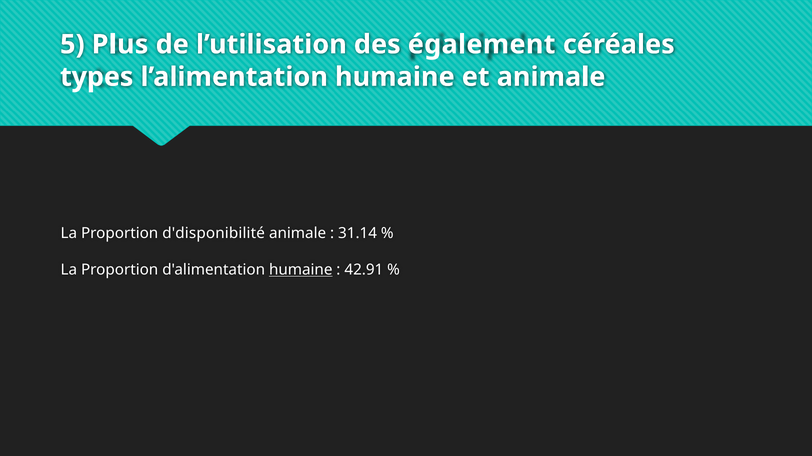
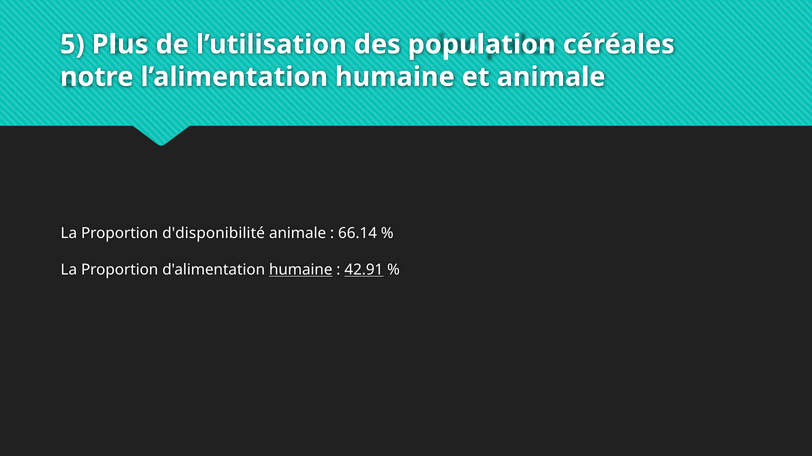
également: également -> population (482, 45)
types: types -> notre (97, 77)
31.14: 31.14 -> 66.14 (358, 234)
42.91 underline: none -> present (364, 270)
